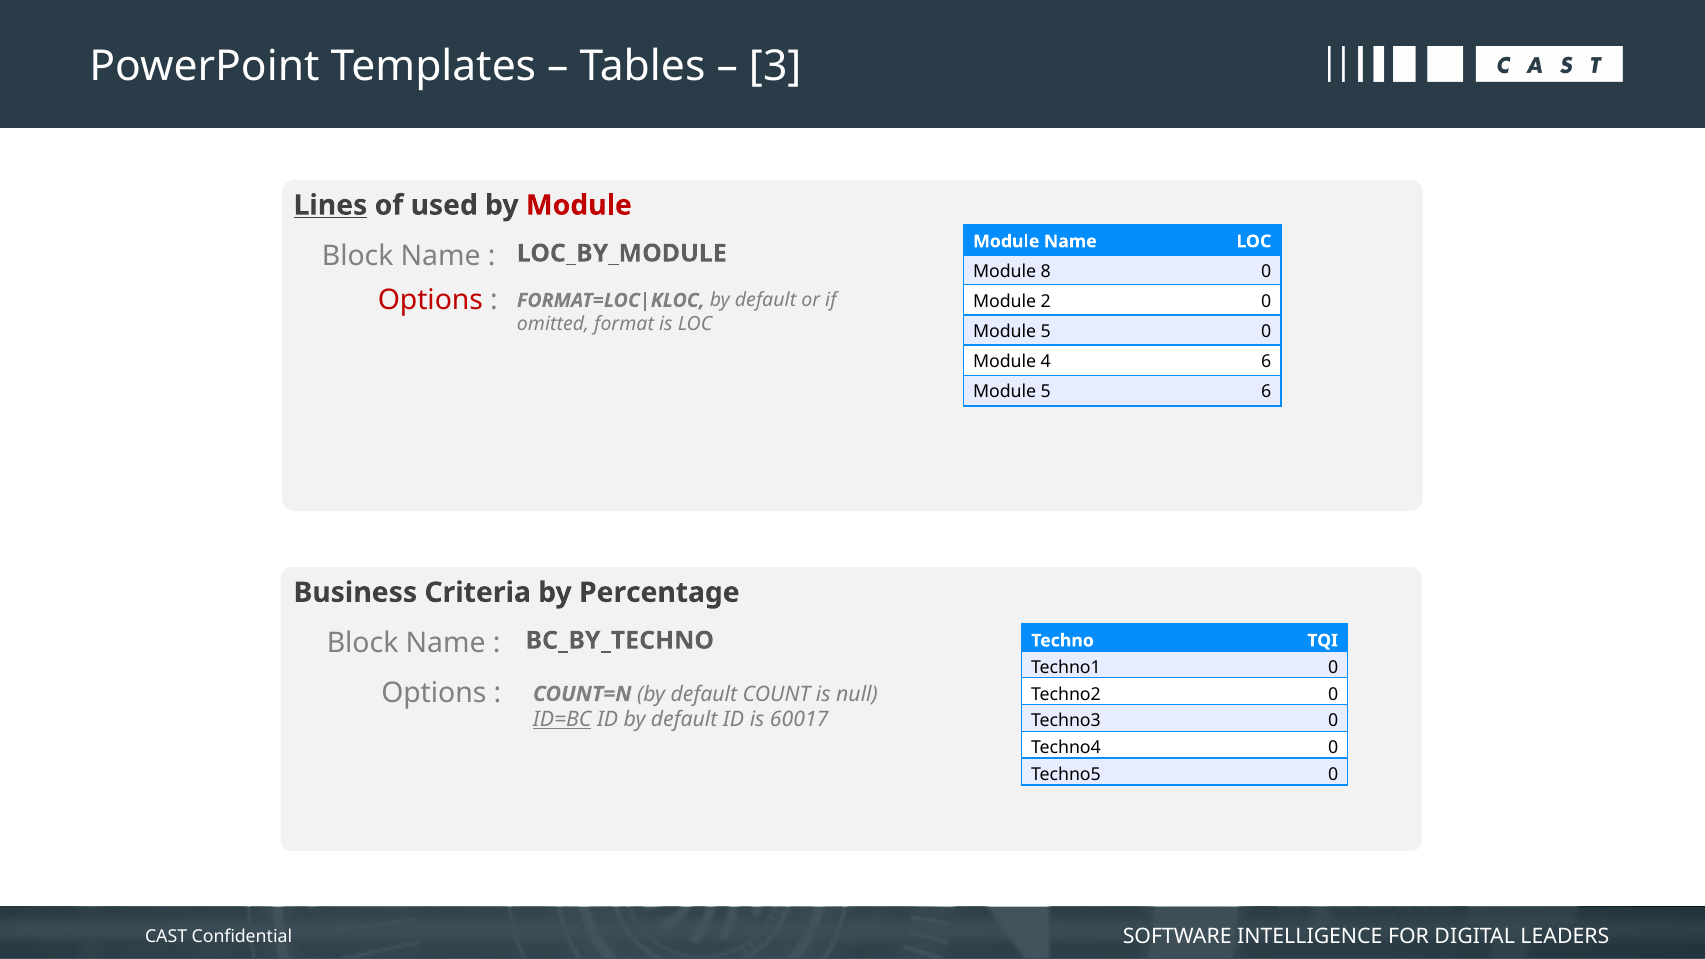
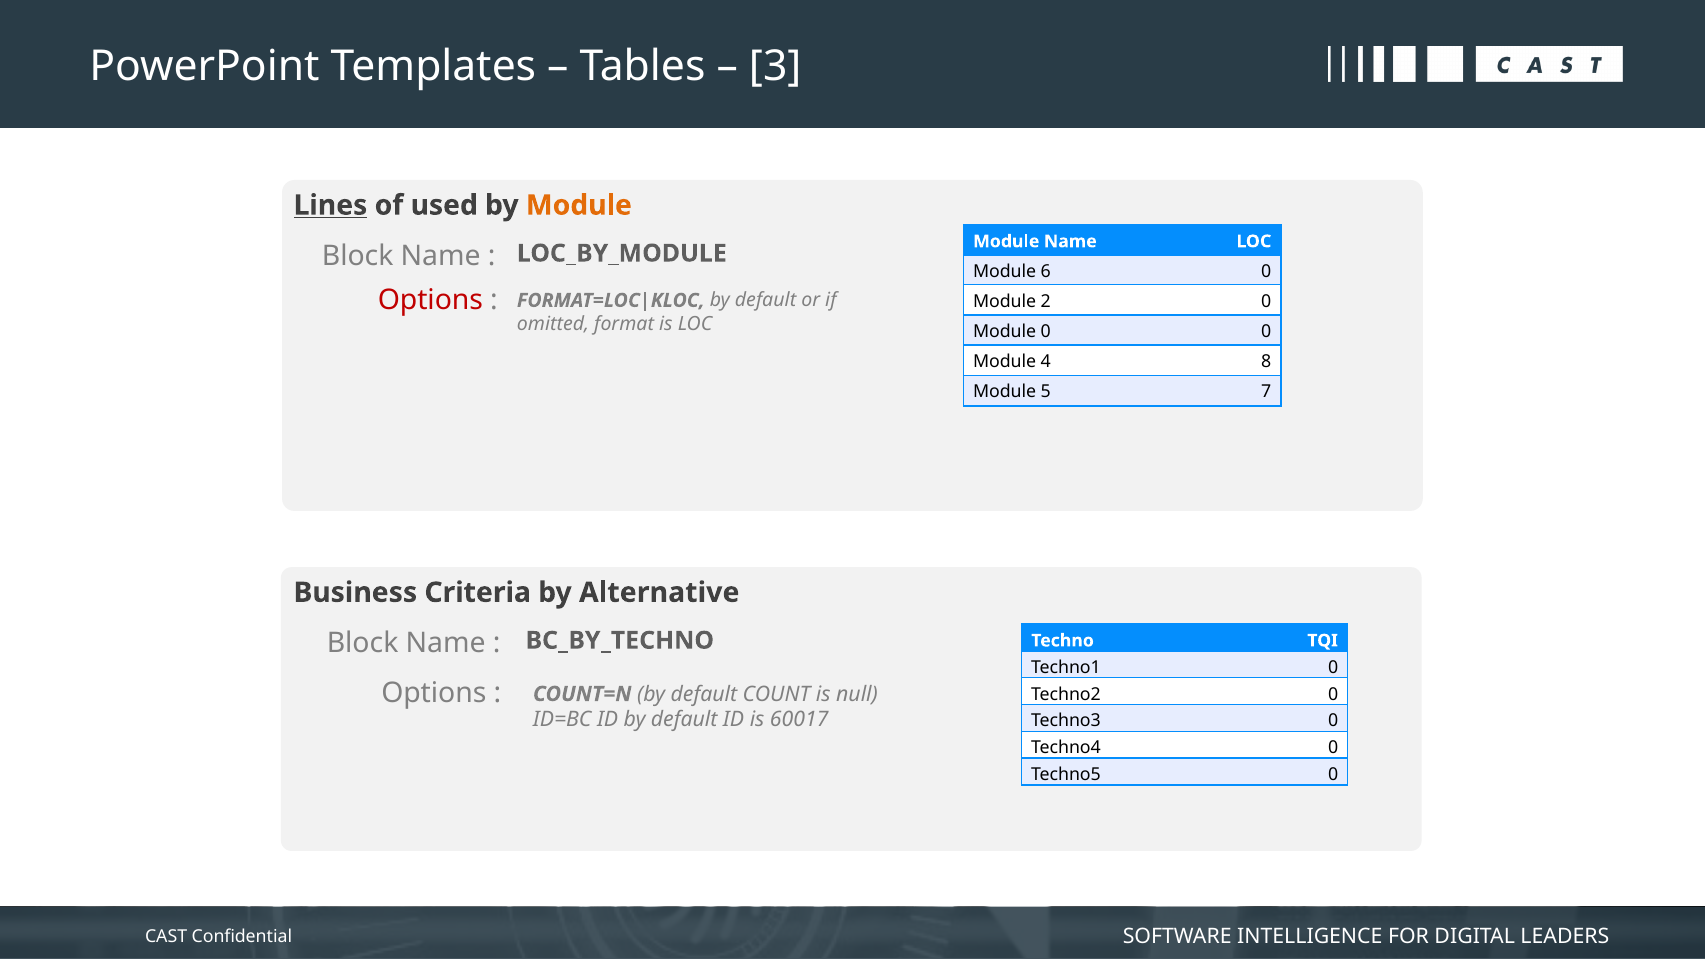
Module colour: red -> orange (579, 205)
8: 8 -> 6 (1046, 272)
5: 5 -> 0 (1046, 332)
4 6: 6 -> 8 (1266, 362)
5 6: 6 -> 7 (1266, 392)
Percentage: Percentage -> Alternative (659, 593)
ID=BC underline: present -> none (562, 720)
